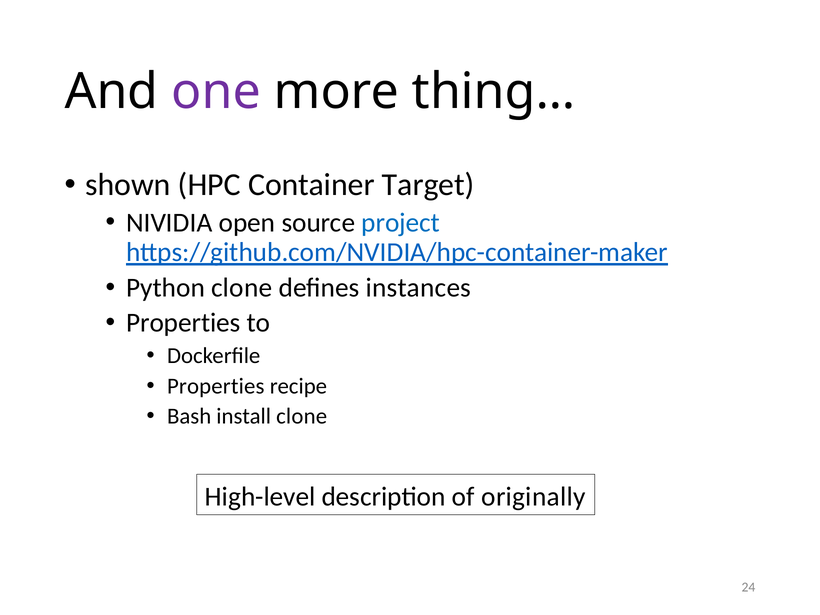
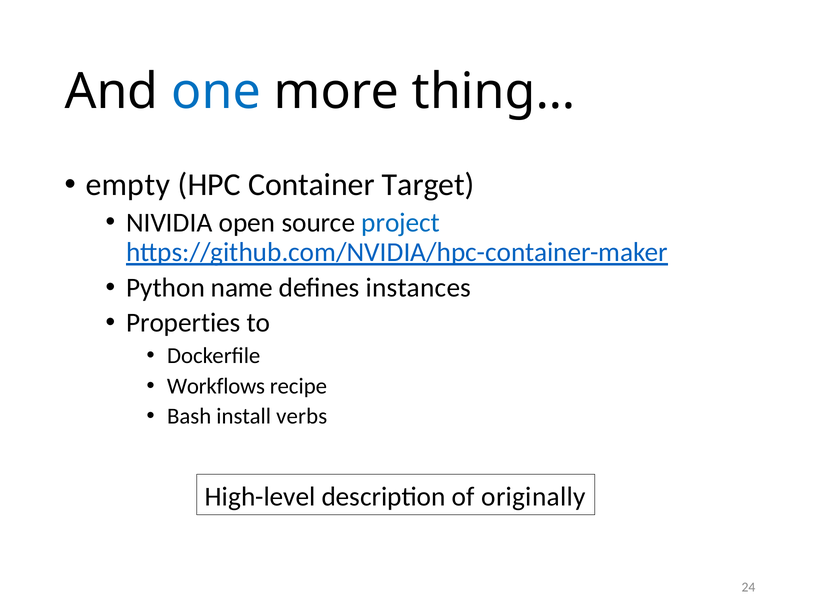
one colour: purple -> blue (216, 92)
shown: shown -> empty (128, 185)
Python clone: clone -> name (242, 288)
Properties: Properties -> Workflows (216, 386)
install clone: clone -> verbs (302, 416)
